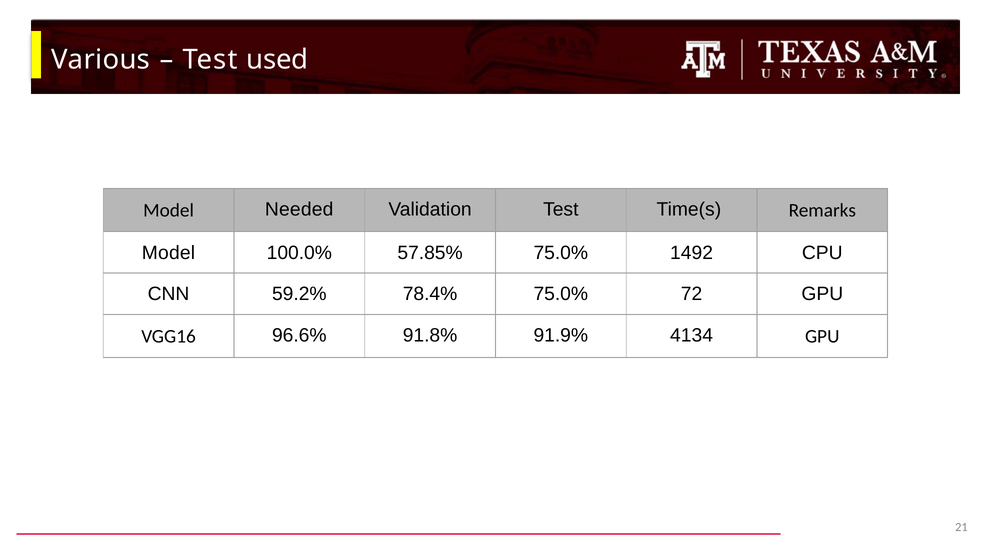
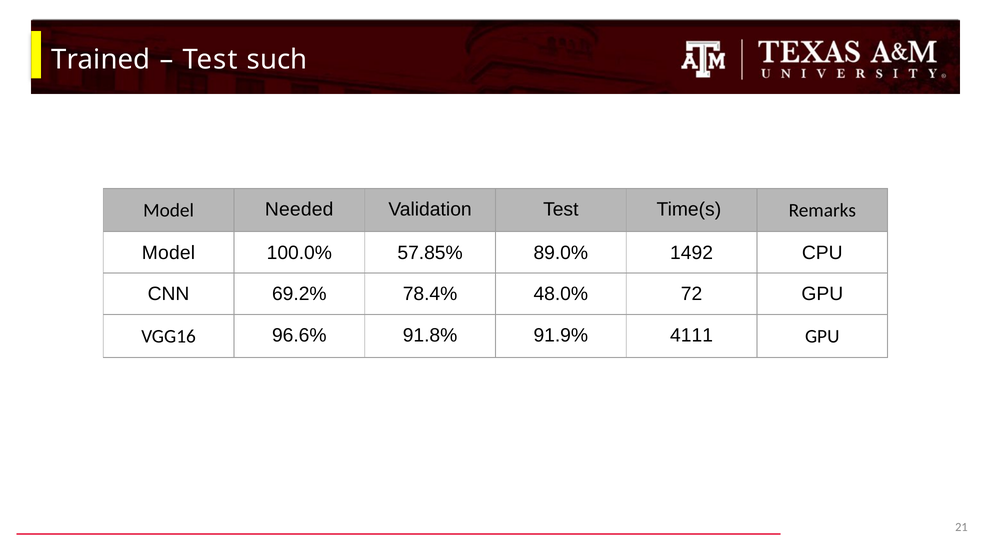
Various: Various -> Trained (101, 60)
used: used -> such (277, 60)
57.85% 75.0%: 75.0% -> 89.0% (561, 253)
59.2%: 59.2% -> 69.2% (299, 294)
78.4% 75.0%: 75.0% -> 48.0% (561, 294)
4134: 4134 -> 4111 (692, 336)
